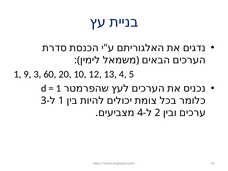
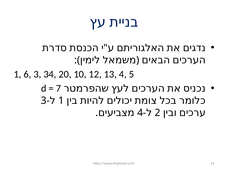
9: 9 -> 6 (27, 74)
60: 60 -> 34 (50, 74)
1: 1 -> 7 (58, 88)
